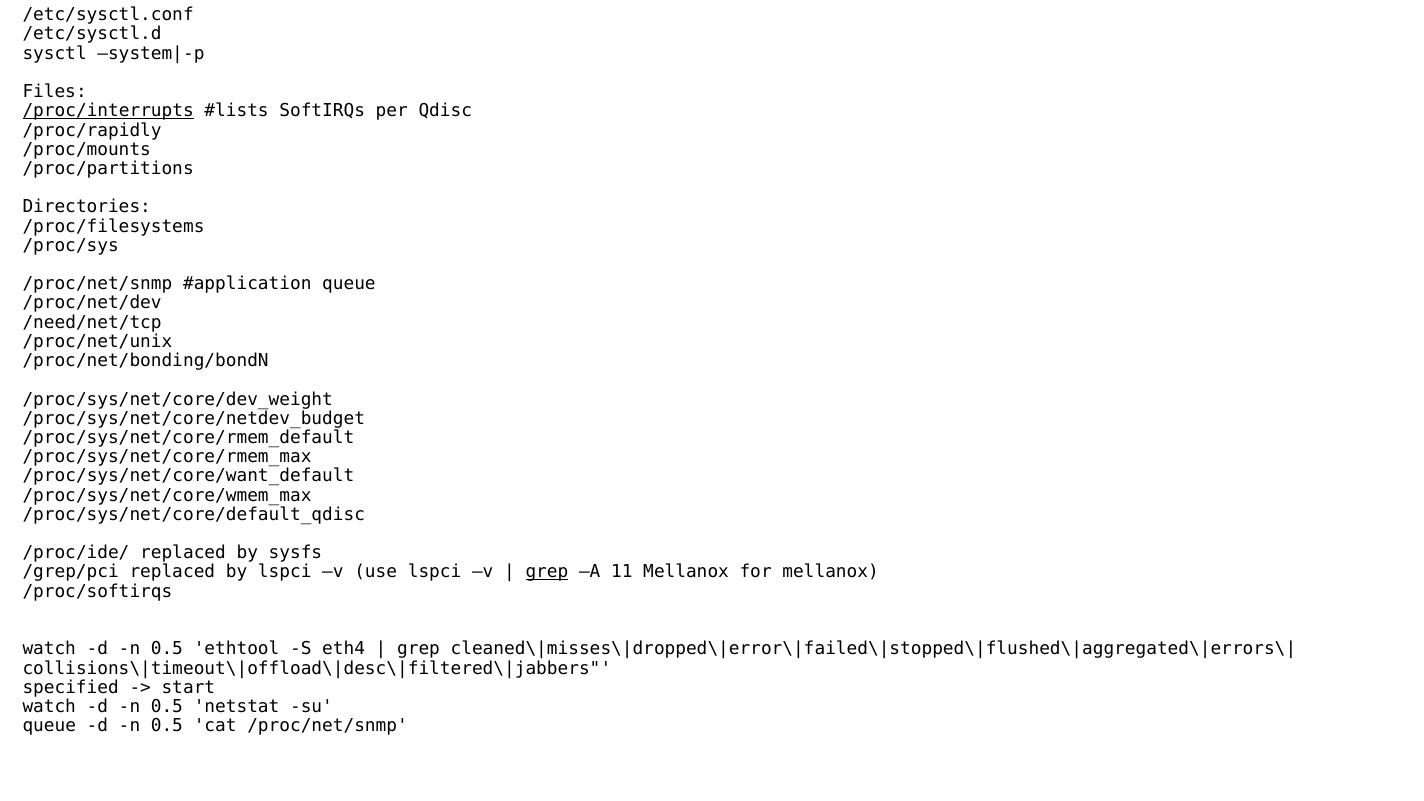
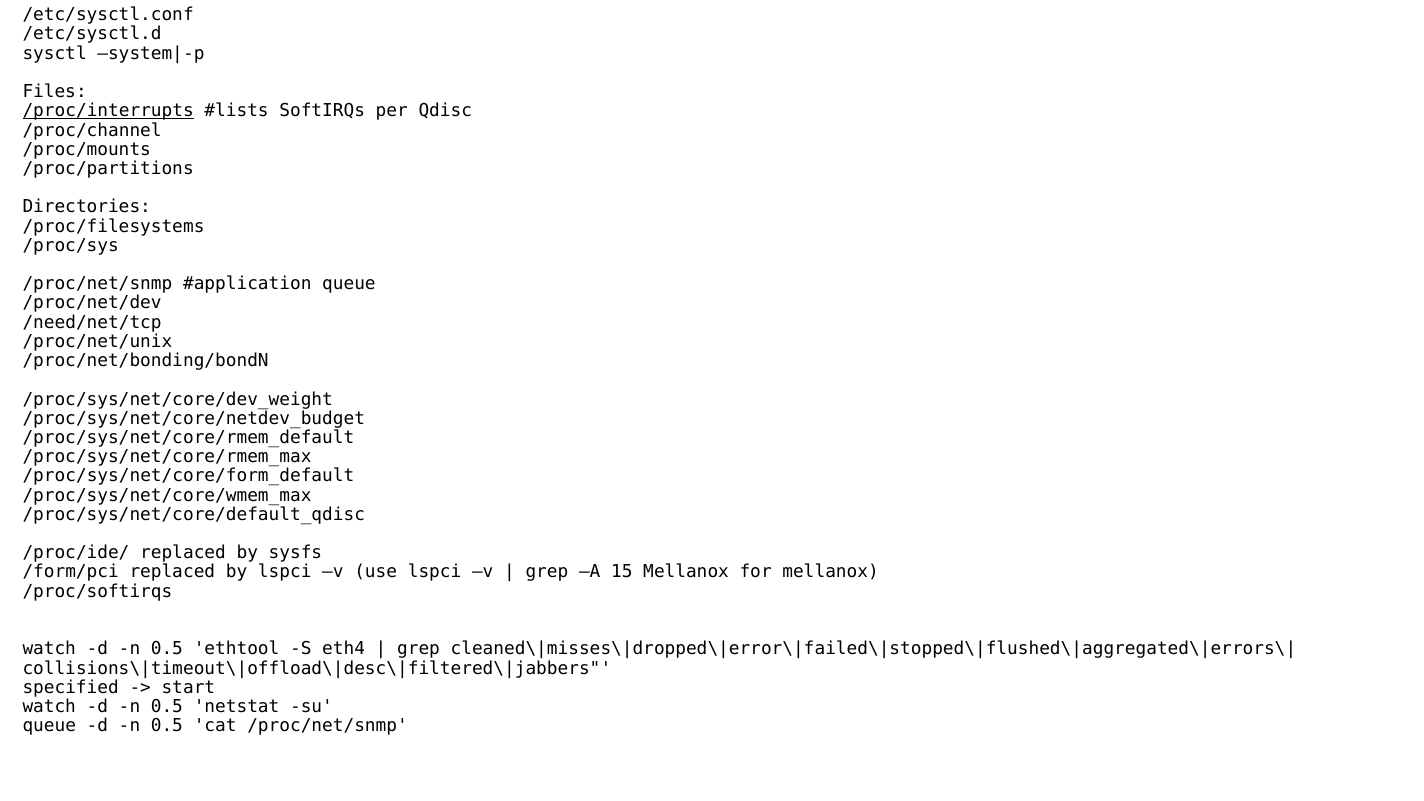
/proc/rapidly: /proc/rapidly -> /proc/channel (92, 130)
/proc/sys/net/core/want_default: /proc/sys/net/core/want_default -> /proc/sys/net/core/form_default (188, 476)
/grep/pci: /grep/pci -> /form/pci (71, 572)
grep underline: present -> none (547, 572)
11: 11 -> 15 (622, 572)
